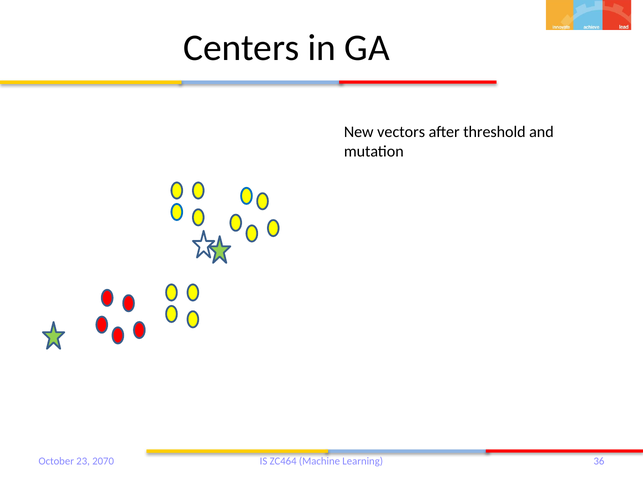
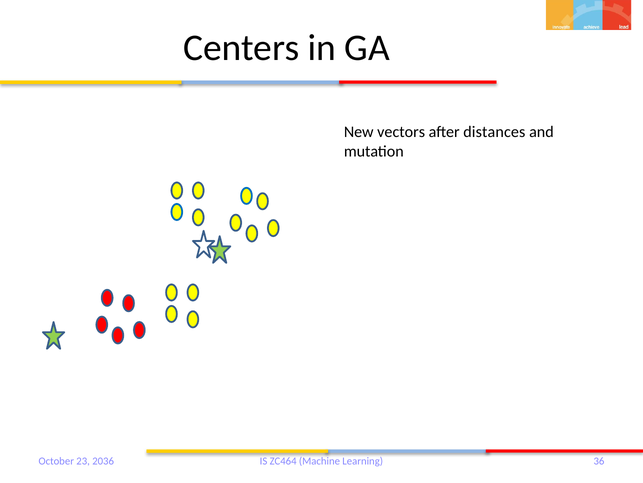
threshold: threshold -> distances (494, 132)
2070: 2070 -> 2036 (103, 461)
